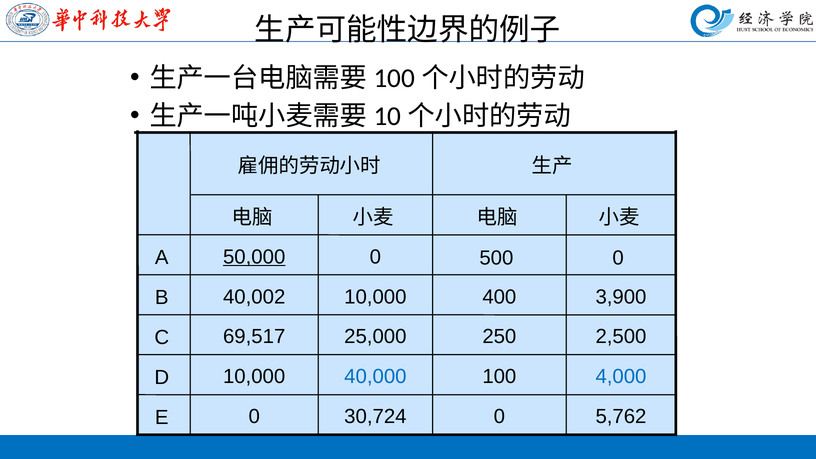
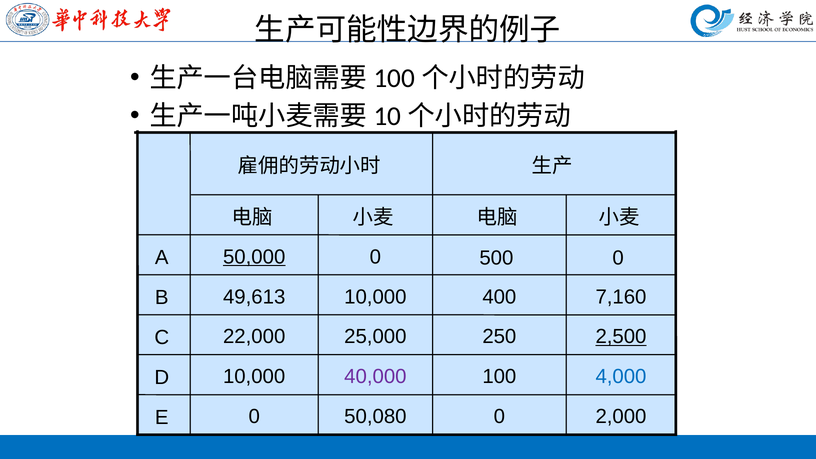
40,002: 40,002 -> 49,613 (254, 297)
3,900: 3,900 -> 7,160 (621, 297)
69,517: 69,517 -> 22,000 (254, 337)
2,500 underline: none -> present (621, 337)
40,000 colour: blue -> purple (375, 377)
30,724: 30,724 -> 50,080 (375, 417)
5,762: 5,762 -> 2,000 (621, 417)
